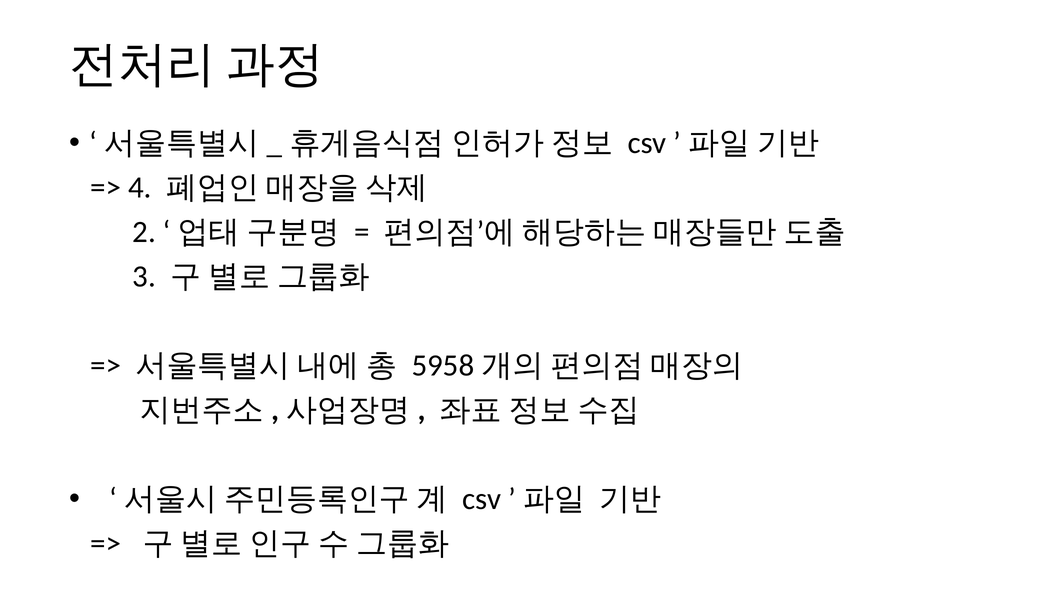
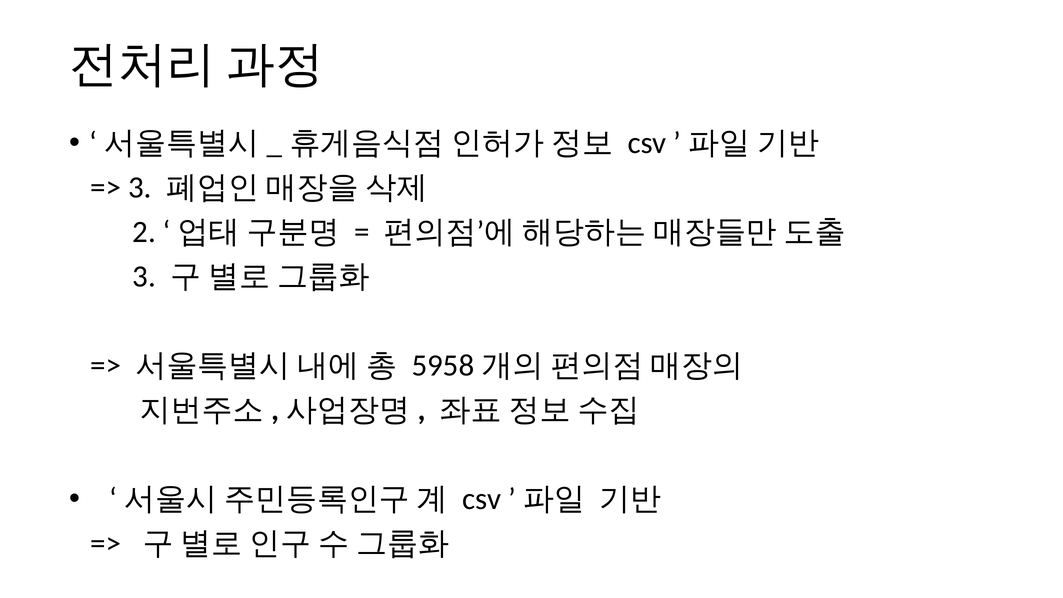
4: 4 -> 3 (140, 188)
